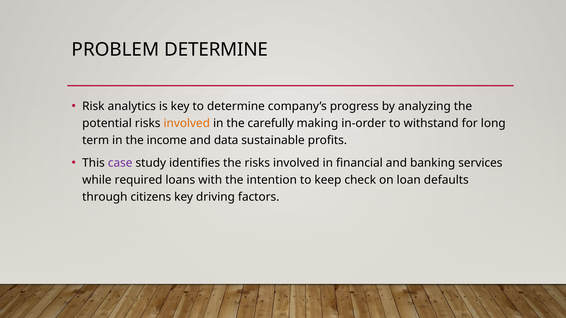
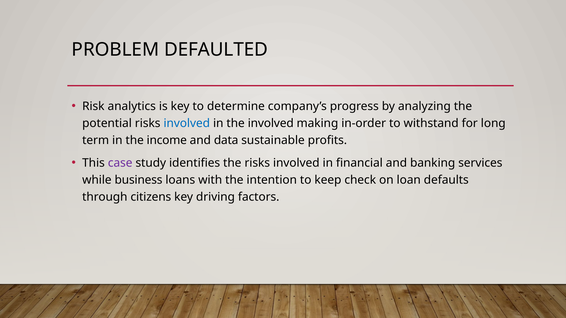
PROBLEM DETERMINE: DETERMINE -> DEFAULTED (216, 50)
involved colour: orange -> blue (187, 123)
the carefully: carefully -> involved (271, 123)
required: required -> business (139, 180)
